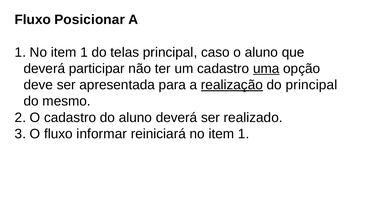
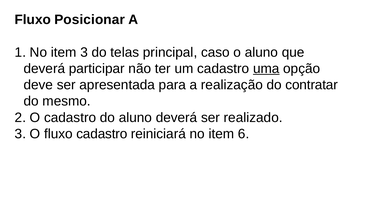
1: 1 -> 3 (84, 52)
realização underline: present -> none (232, 85)
do principal: principal -> contratar (312, 85)
fluxo informar: informar -> cadastro (102, 134)
reiniciará no item 1: 1 -> 6 (244, 134)
